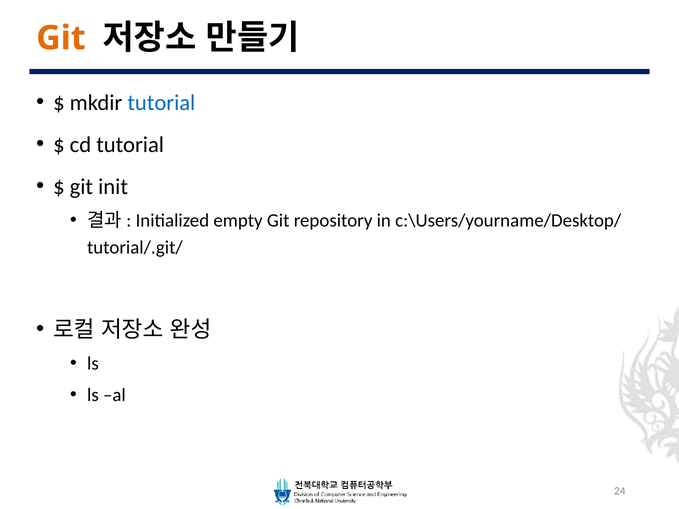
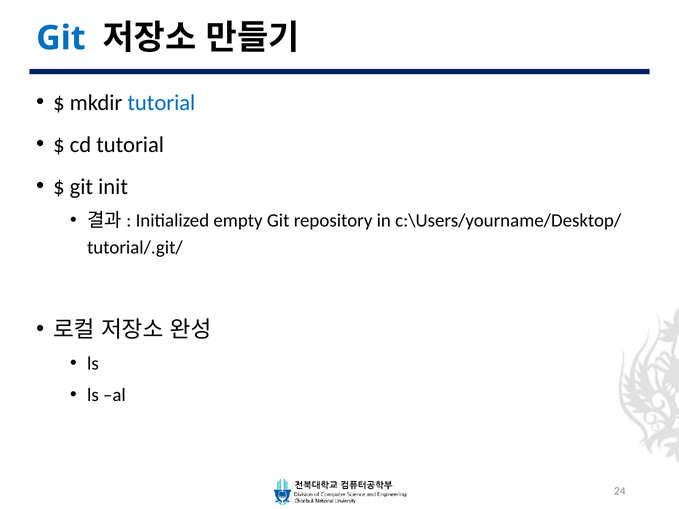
Git colour: orange -> blue (61, 38)
